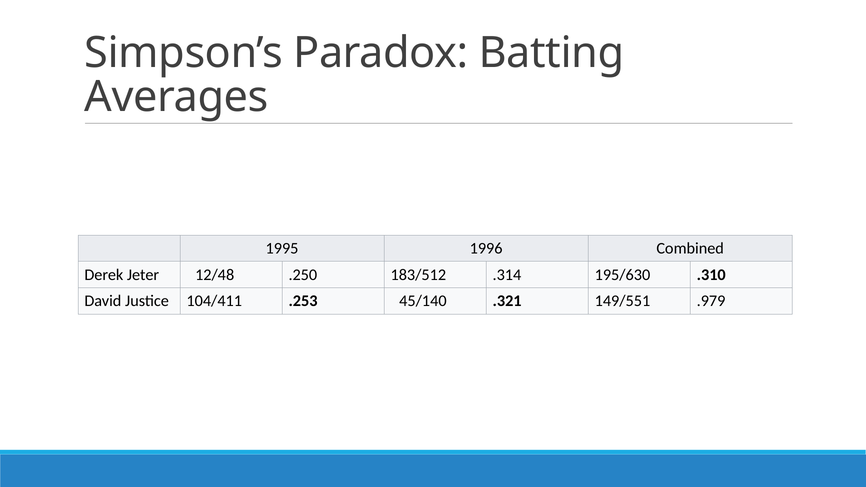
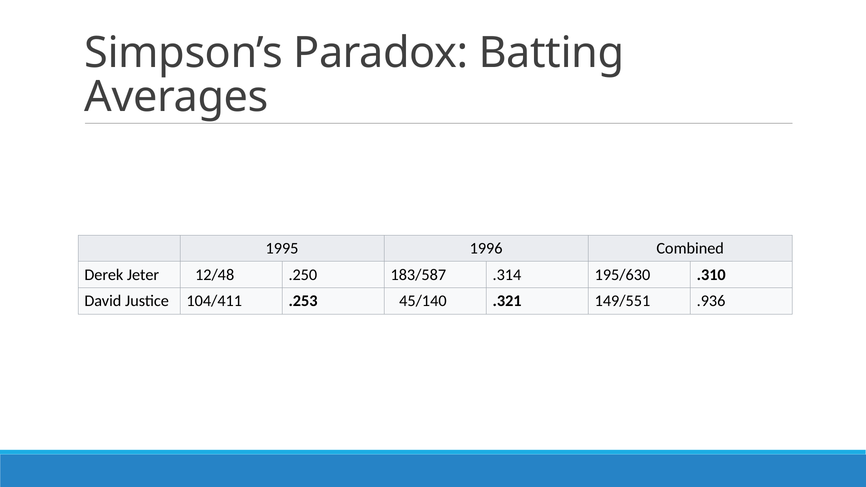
183/512: 183/512 -> 183/587 (418, 275)
.979: .979 -> .936 (711, 301)
